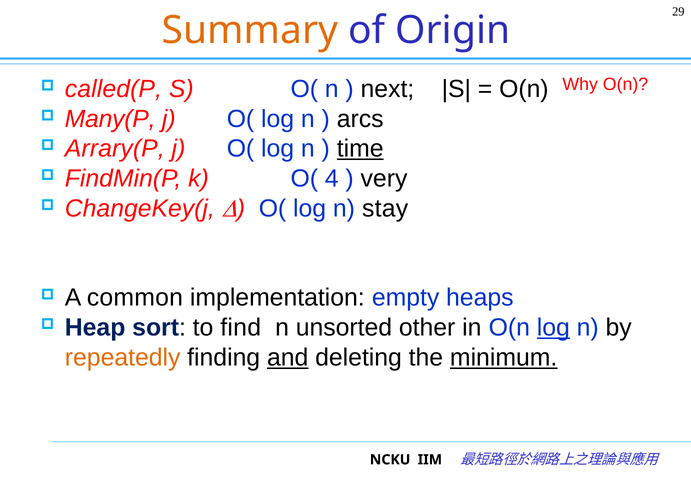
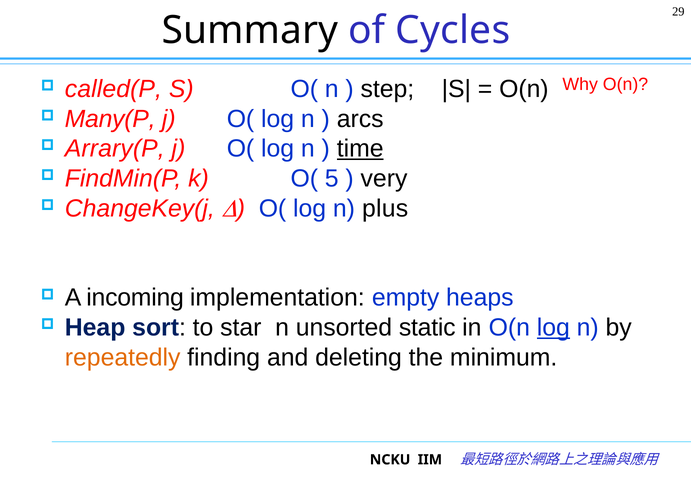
Summary colour: orange -> black (250, 30)
Origin: Origin -> Cycles (453, 30)
next: next -> step (387, 89)
4: 4 -> 5 (332, 178)
stay: stay -> plus (385, 208)
common: common -> incoming (135, 297)
find: find -> star (241, 327)
other: other -> static (427, 327)
and underline: present -> none (288, 357)
minimum underline: present -> none (504, 357)
